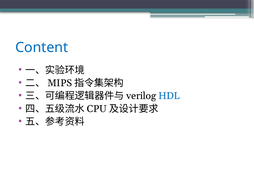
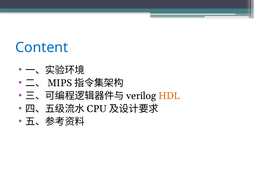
HDL colour: blue -> orange (169, 96)
